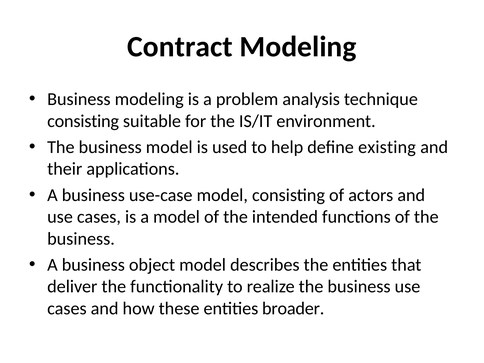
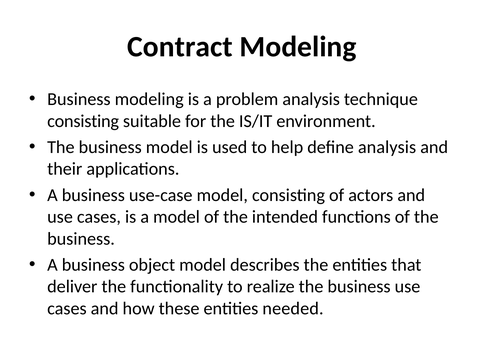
define existing: existing -> analysis (387, 147)
broader: broader -> needed (293, 308)
